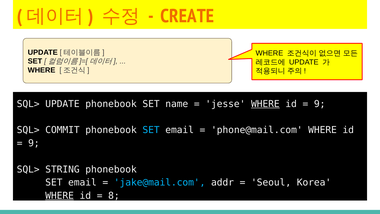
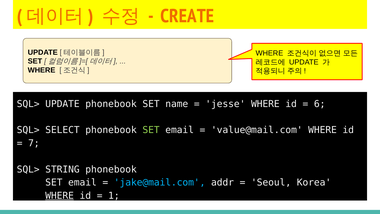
WHERE underline: present -> none (265, 104)
9: 9 -> 6 (320, 104)
COMMIT: COMMIT -> SELECT (62, 130)
SET colour: light blue -> light green (151, 130)
phone@mail.com: phone@mail.com -> value@mail.com (257, 130)
9: 9 -> 7 (34, 143)
8: 8 -> 1 (114, 195)
